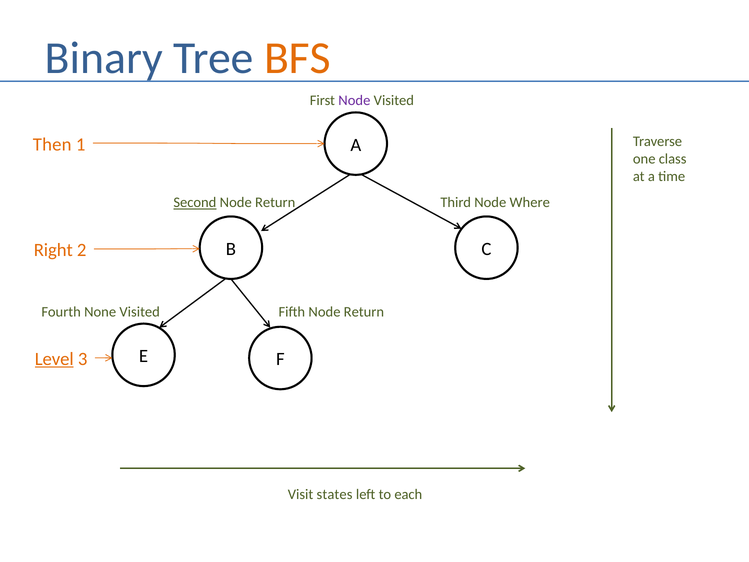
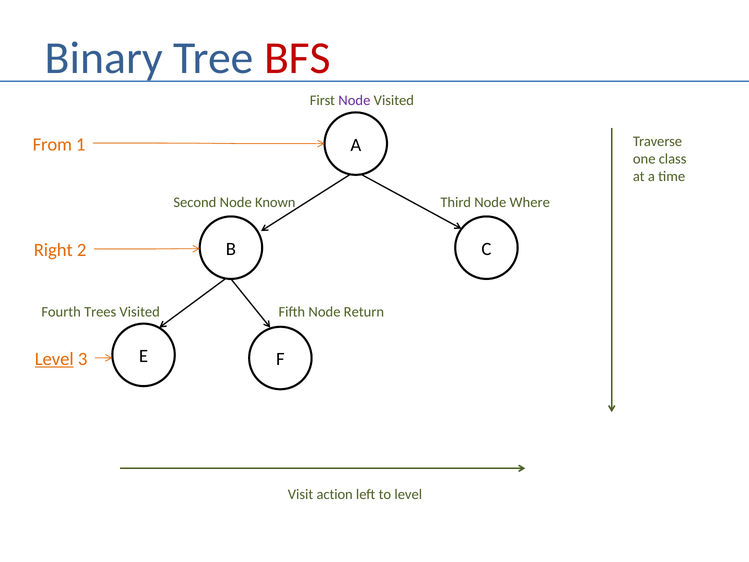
BFS colour: orange -> red (297, 58)
Then: Then -> From (52, 144)
Second underline: present -> none (195, 203)
Return: Return -> Known (275, 203)
None: None -> Trees (100, 312)
states: states -> action (335, 494)
to each: each -> level (408, 494)
